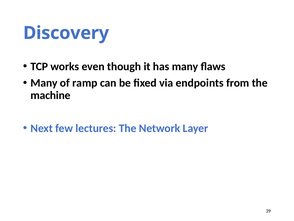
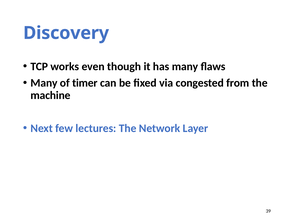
ramp: ramp -> timer (85, 83)
endpoints: endpoints -> congested (200, 83)
